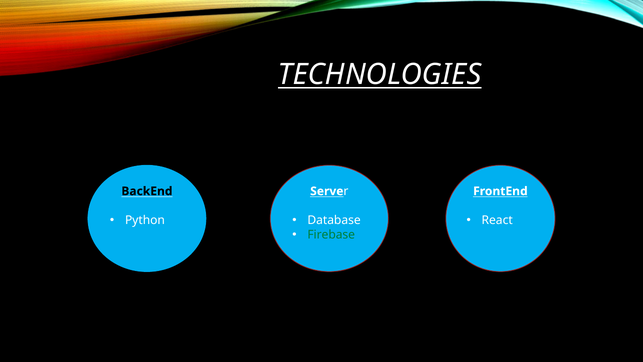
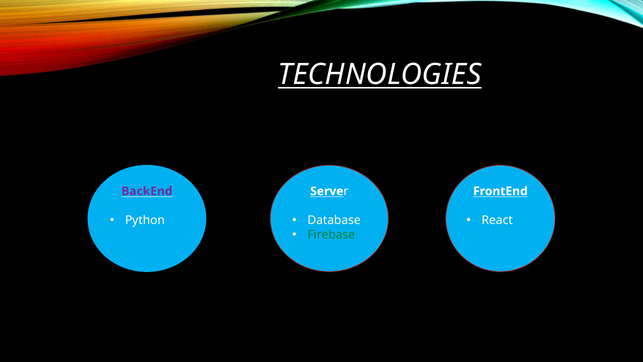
BackEnd colour: black -> purple (147, 191)
